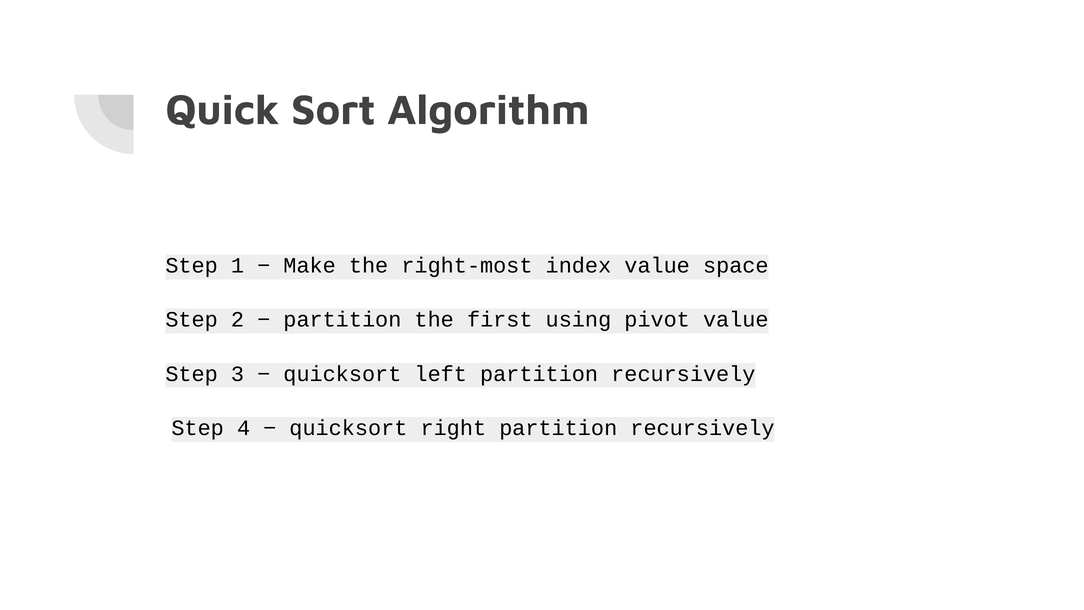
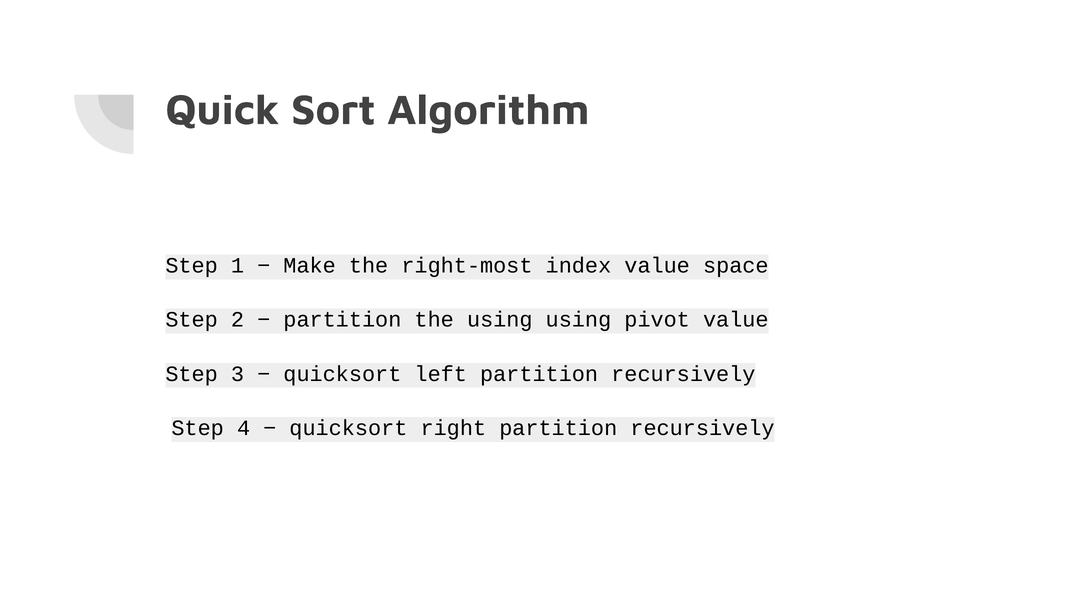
the first: first -> using (500, 320)
